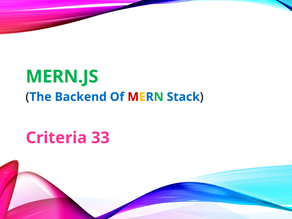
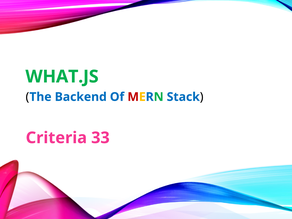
MERN.JS: MERN.JS -> WHAT.JS (62, 77)
